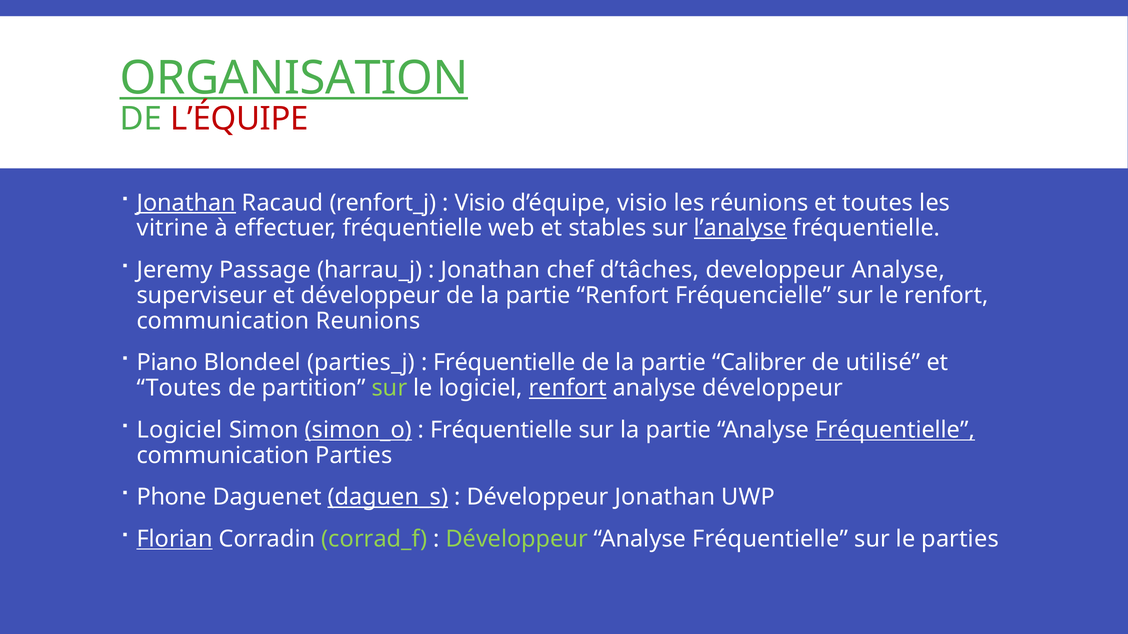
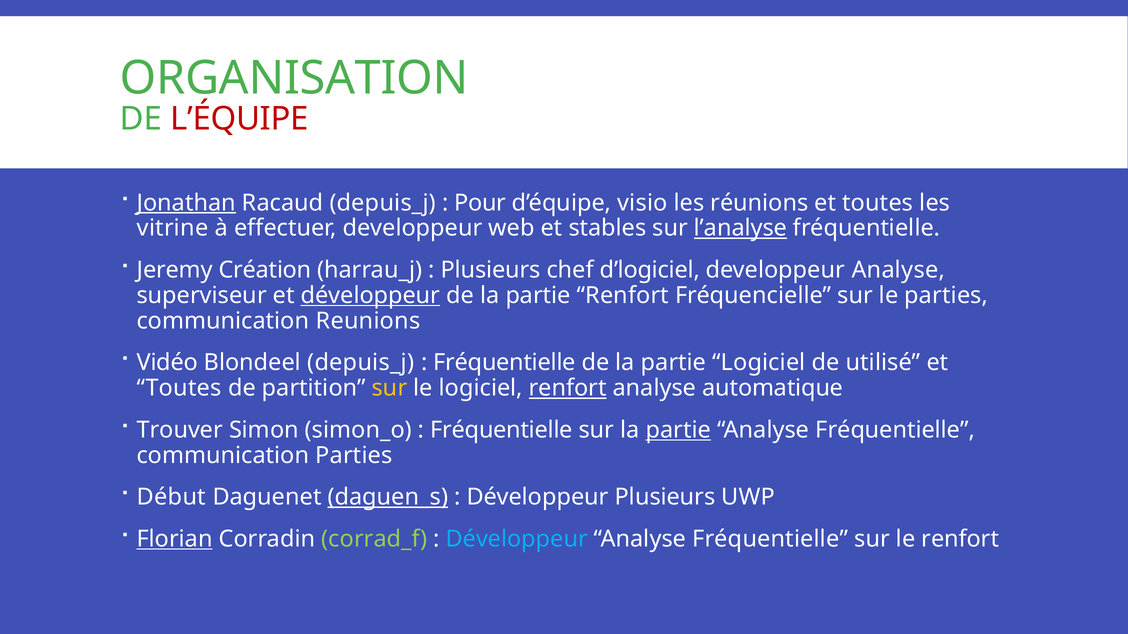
ORGANISATION underline: present -> none (294, 78)
Racaud renfort_j: renfort_j -> depuis_j (383, 203)
Visio: Visio -> Pour (480, 203)
effectuer fréquentielle: fréquentielle -> developpeur (413, 228)
Passage: Passage -> Création (265, 270)
Jonathan: Jonathan -> Plusieurs (491, 270)
d’tâches: d’tâches -> d’logiciel (650, 270)
développeur underline: none -> present (370, 296)
le renfort: renfort -> parties (946, 296)
Piano: Piano -> Vidéo (167, 363)
Blondeel parties_j: parties_j -> depuis_j (361, 363)
partie Calibrer: Calibrer -> Logiciel (759, 363)
sur colour: light green -> yellow (389, 388)
analyse développeur: développeur -> automatique (773, 388)
Logiciel: Logiciel -> Trouver (180, 430)
simon_o underline: present -> none (358, 430)
partie underline: none -> present (678, 430)
Fréquentielle underline: present -> none (895, 430)
Phone: Phone -> Début (171, 497)
Développeur Jonathan: Jonathan -> Plusieurs (665, 497)
Développeur colour: light green -> light blue (517, 539)
le parties: parties -> renfort (960, 539)
